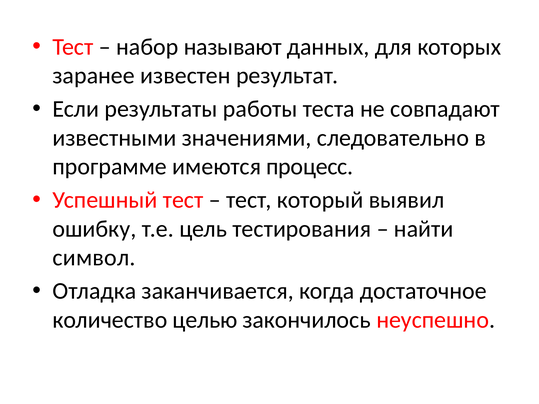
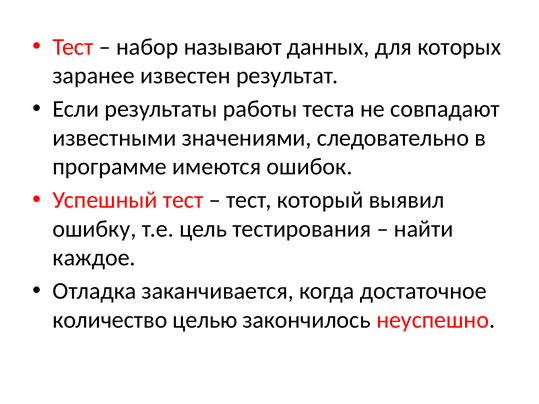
процесс: процесс -> ошибок (309, 167)
символ: символ -> каждое (94, 258)
